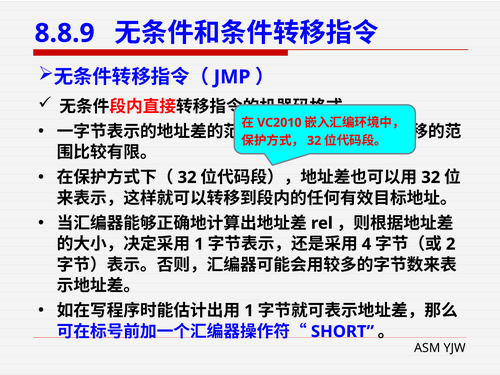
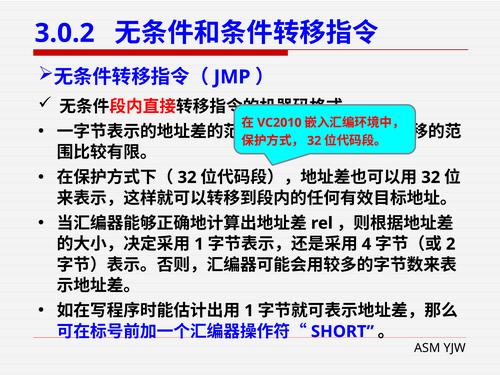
8.8.9: 8.8.9 -> 3.0.2 (65, 33)
